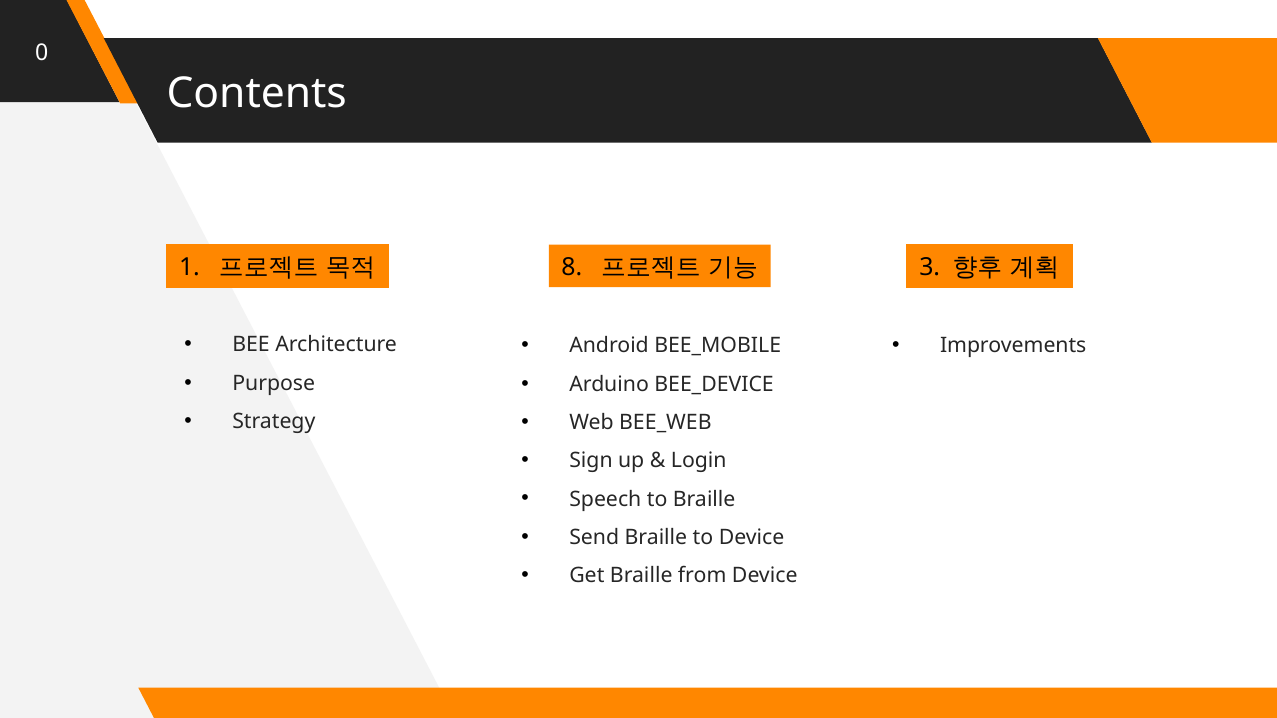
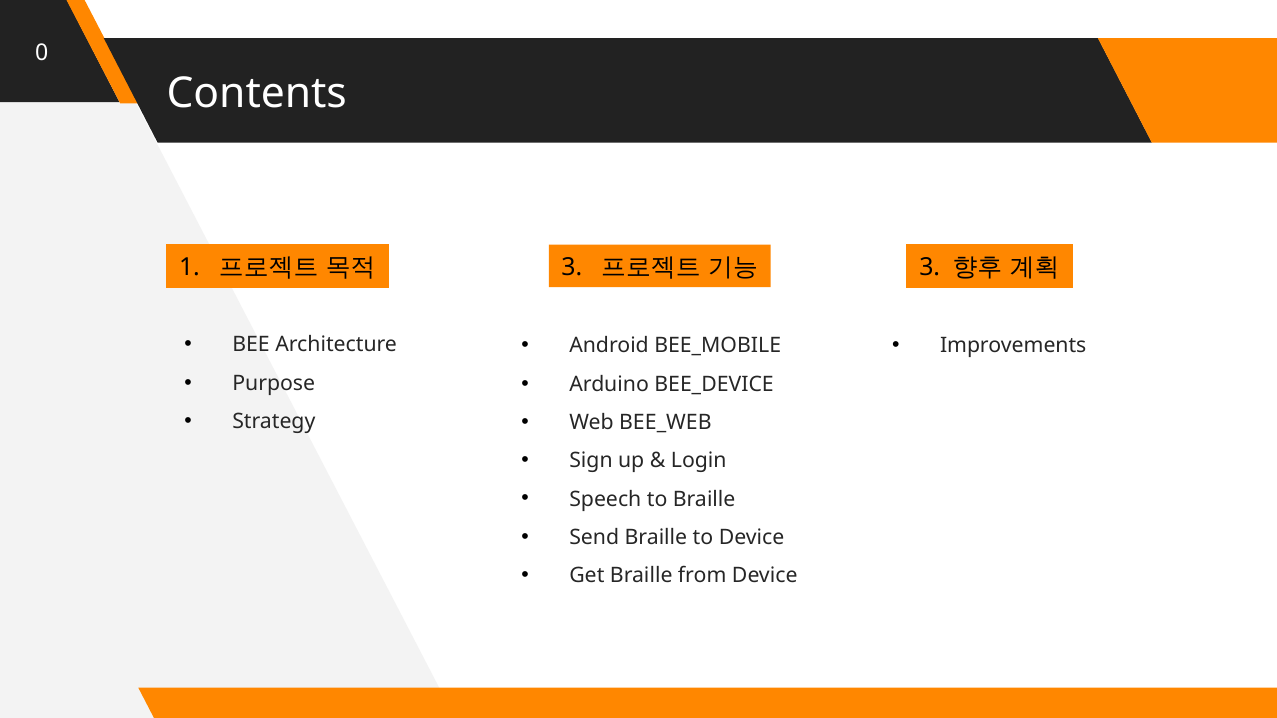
8: 8 -> 3 (572, 268)
